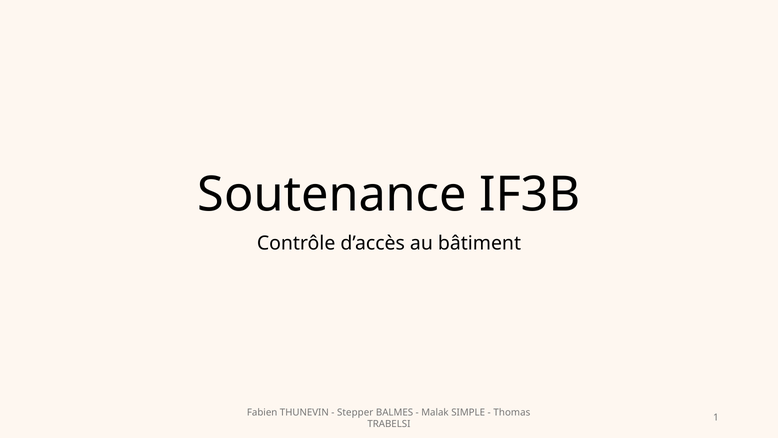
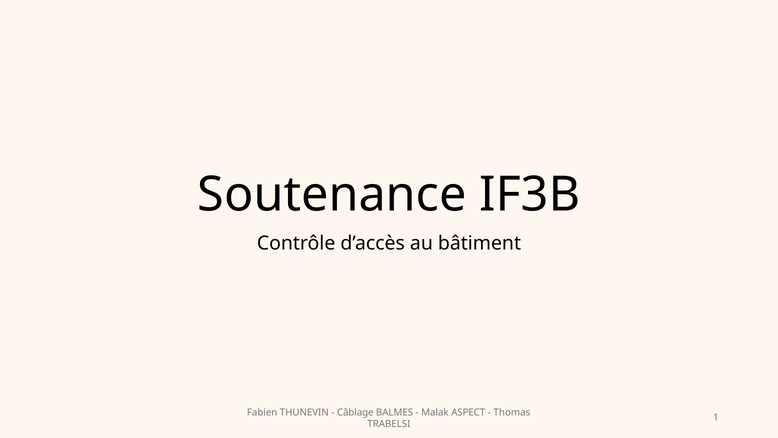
Stepper: Stepper -> Câblage (355, 412)
SIMPLE: SIMPLE -> ASPECT (468, 412)
